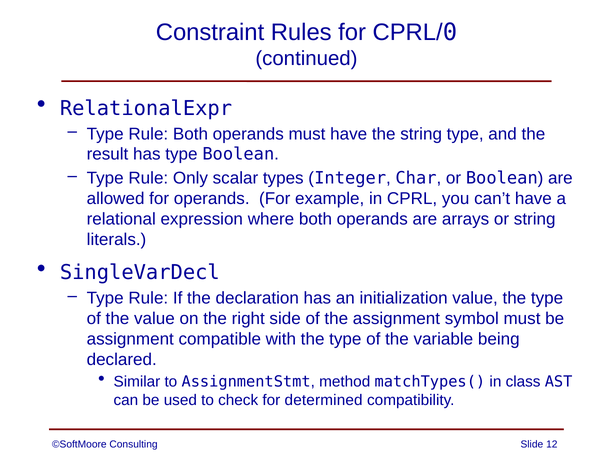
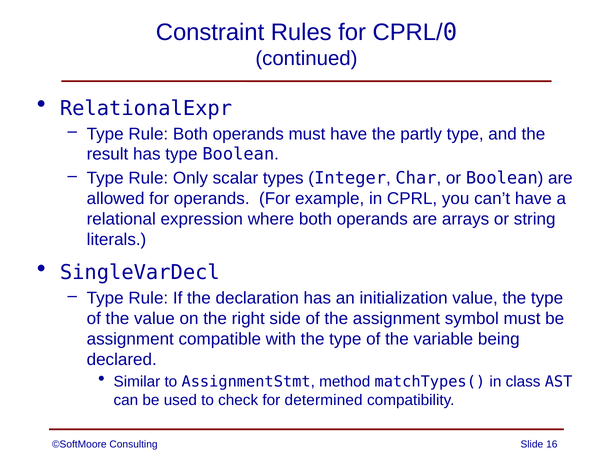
the string: string -> partly (421, 134)
12: 12 -> 16 (552, 444)
